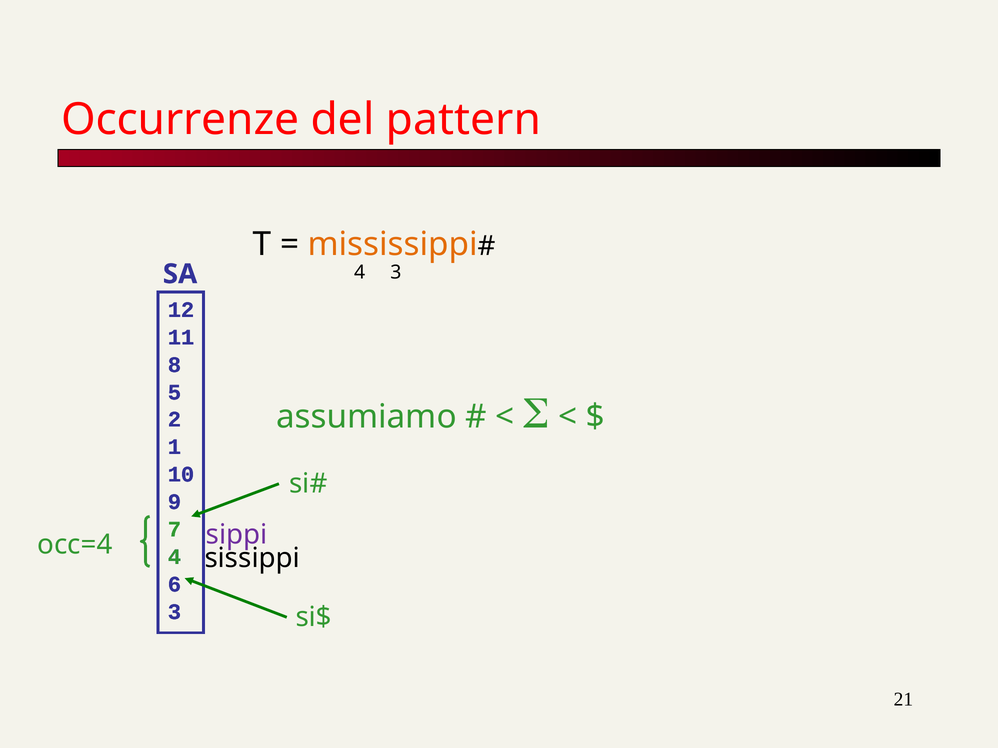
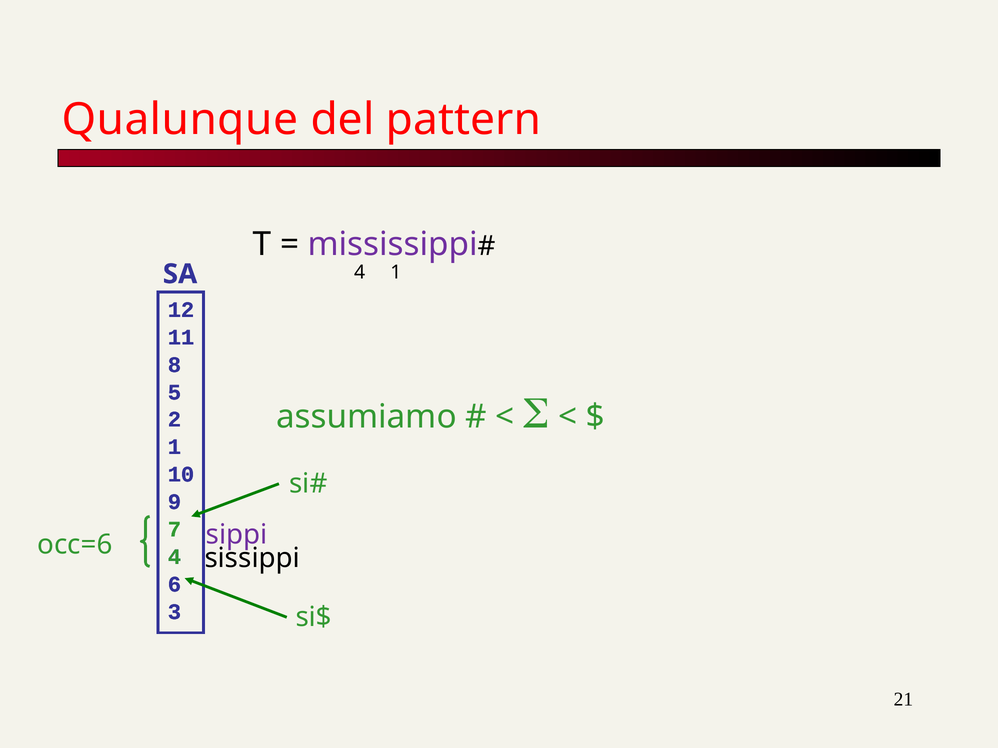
Occurrenze: Occurrenze -> Qualunque (180, 120)
mississippi colour: orange -> purple (393, 245)
4 3: 3 -> 1 (396, 273)
occ=4: occ=4 -> occ=6 (75, 545)
